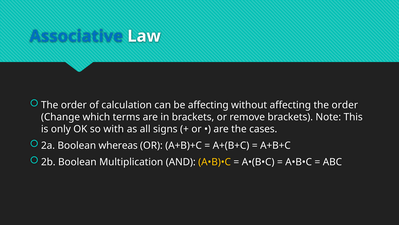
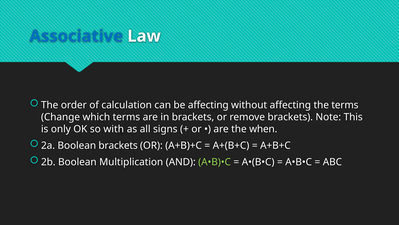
affecting the order: order -> terms (345, 105)
cases: cases -> when (263, 129)
Boolean whereas: whereas -> brackets (118, 145)
A•B)•C colour: yellow -> light green (215, 162)
